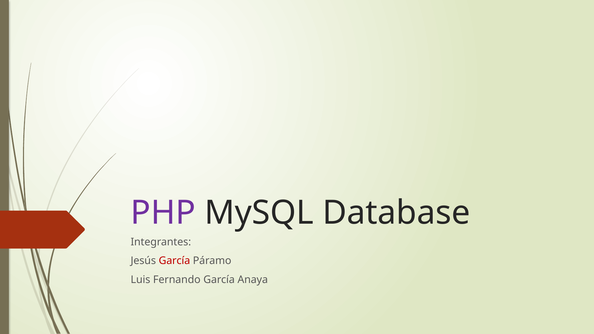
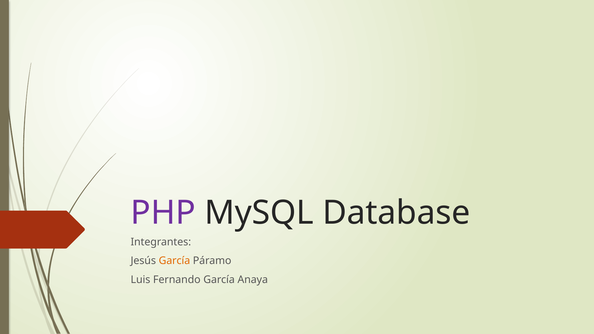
García colour: red -> orange (174, 261)
